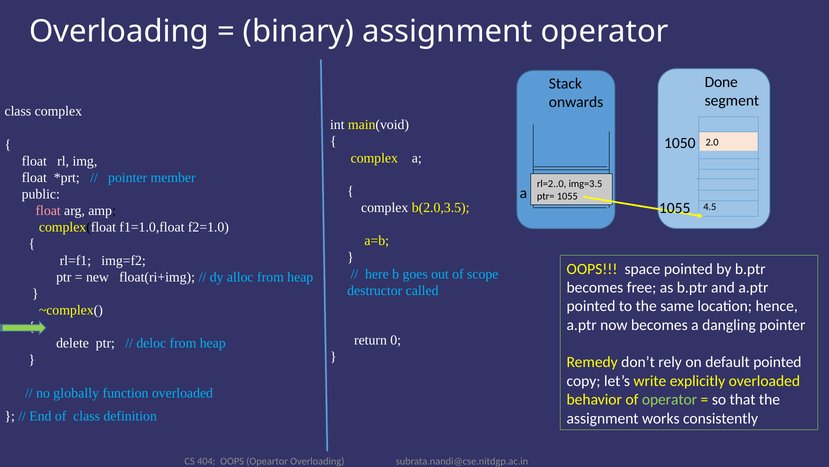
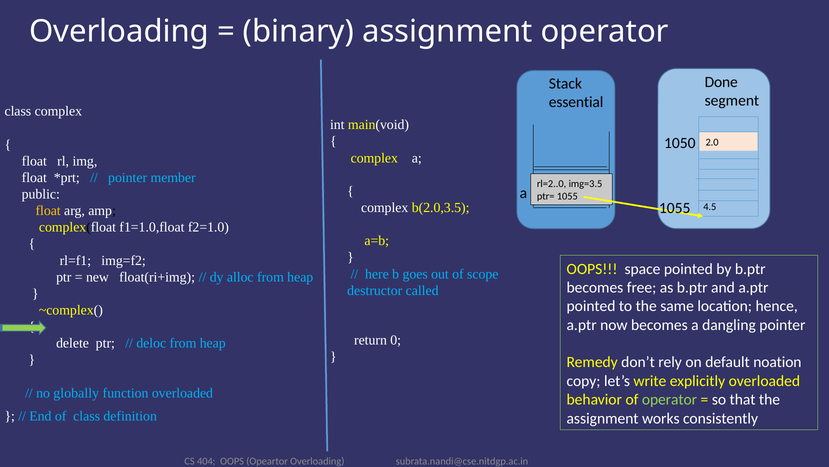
onwards: onwards -> essential (576, 102)
float colour: pink -> yellow (48, 210)
default pointed: pointed -> noation (777, 362)
